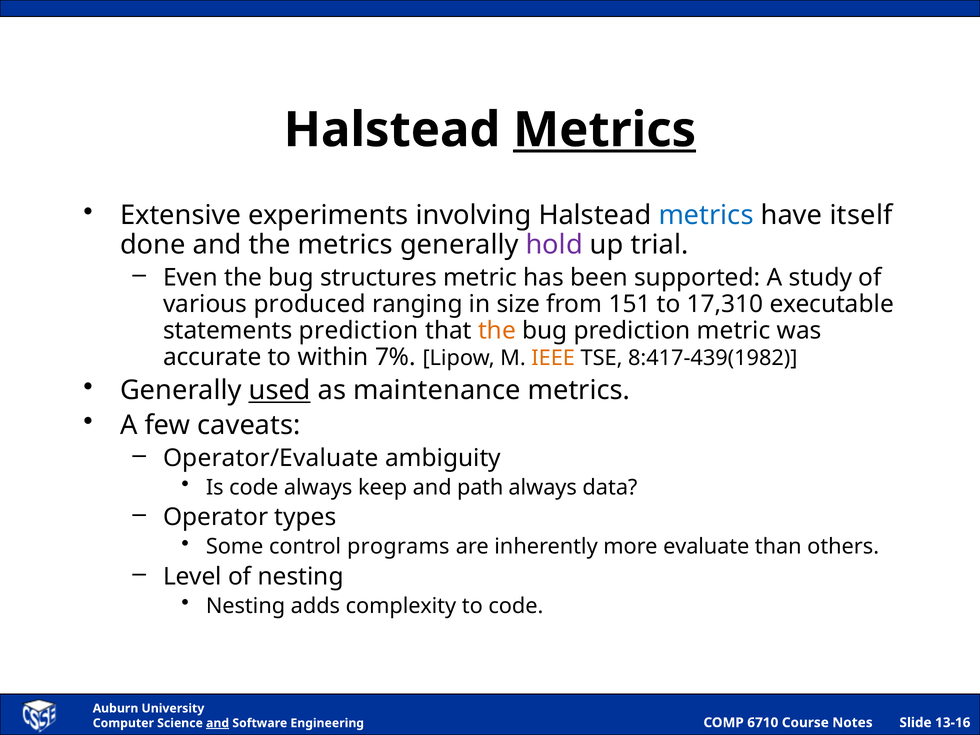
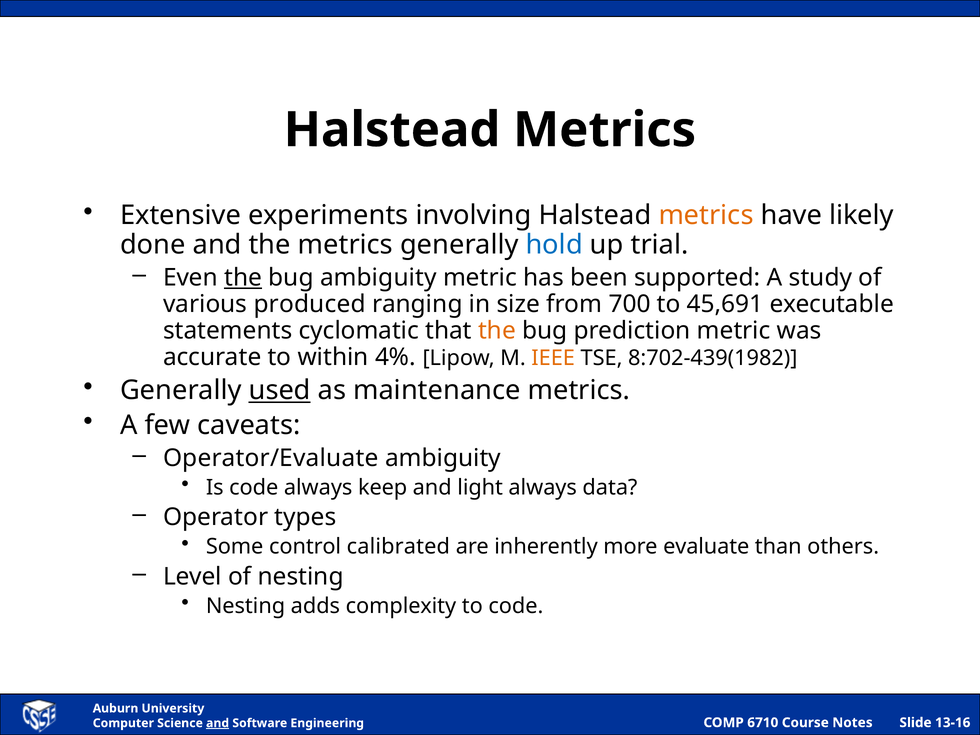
Metrics underline: present -> none (605, 130)
metrics colour: blue -> orange (706, 215)
itself: itself -> likely (861, 215)
hold colour: purple -> blue (554, 245)
the underline: none -> present (243, 278)
bug structures: structures -> ambiguity (378, 278)
151: 151 -> 700 (630, 304)
17,310: 17,310 -> 45,691 (725, 304)
statements prediction: prediction -> cyclomatic (359, 331)
7%: 7% -> 4% (395, 357)
8:417-439(1982: 8:417-439(1982 -> 8:702-439(1982 (713, 358)
path: path -> light (480, 488)
programs: programs -> calibrated (398, 547)
